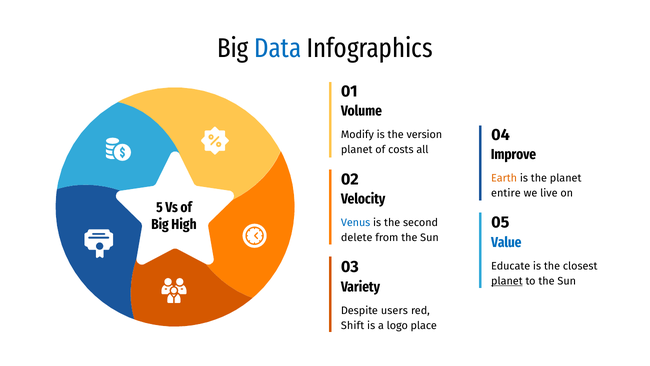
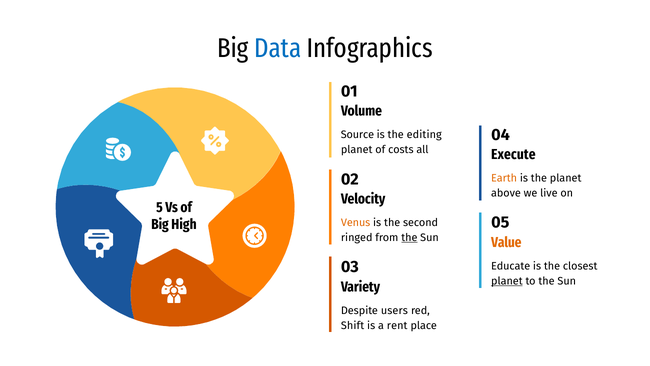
Modify: Modify -> Source (357, 135)
version: version -> editing (424, 135)
Improve: Improve -> Execute (513, 154)
entire: entire -> above (506, 193)
Venus colour: blue -> orange (356, 222)
delete: delete -> ringed (357, 237)
the underline: none -> present (409, 237)
Value colour: blue -> orange (506, 242)
logo: logo -> rent (397, 325)
